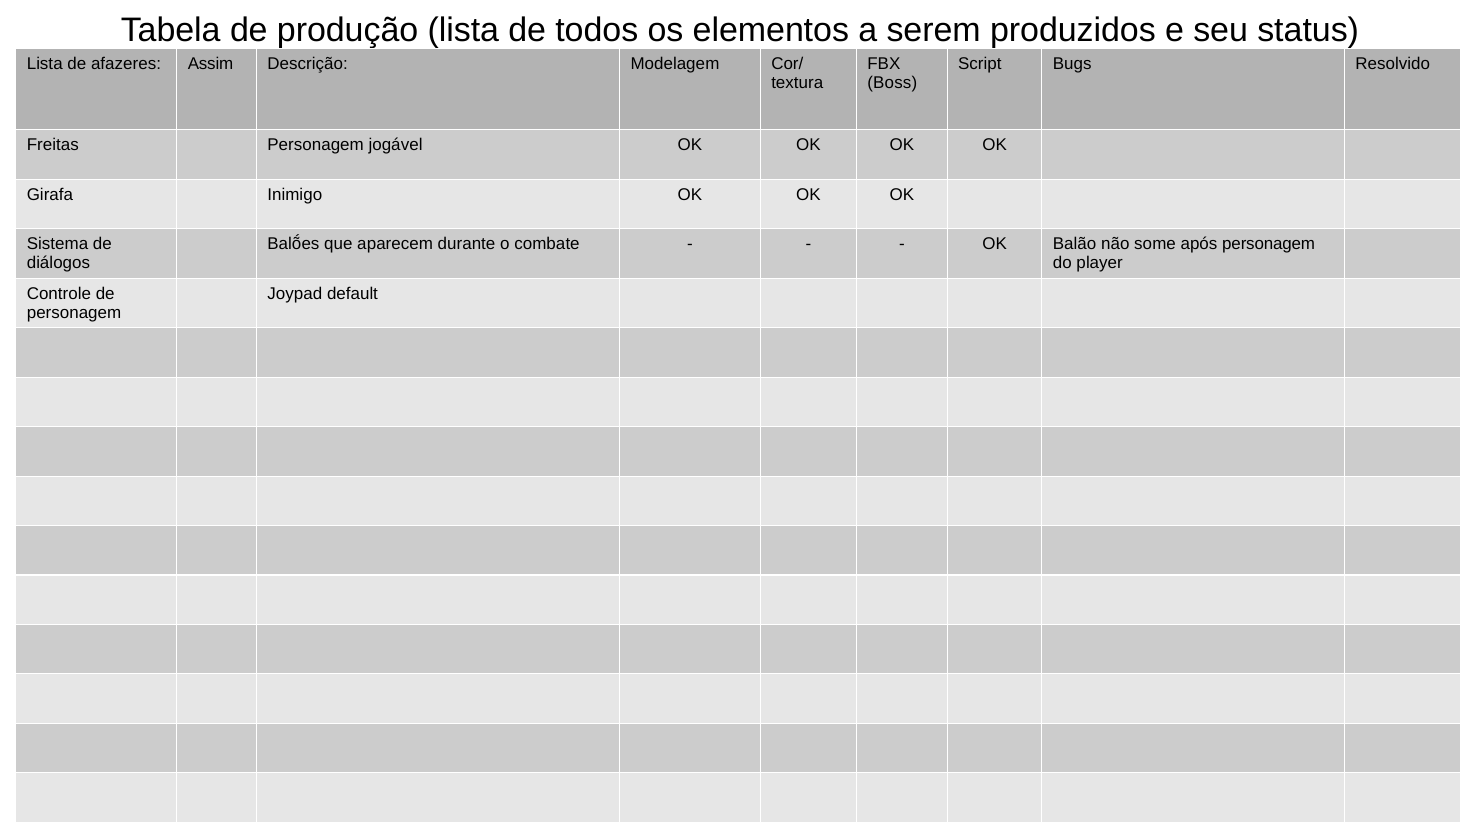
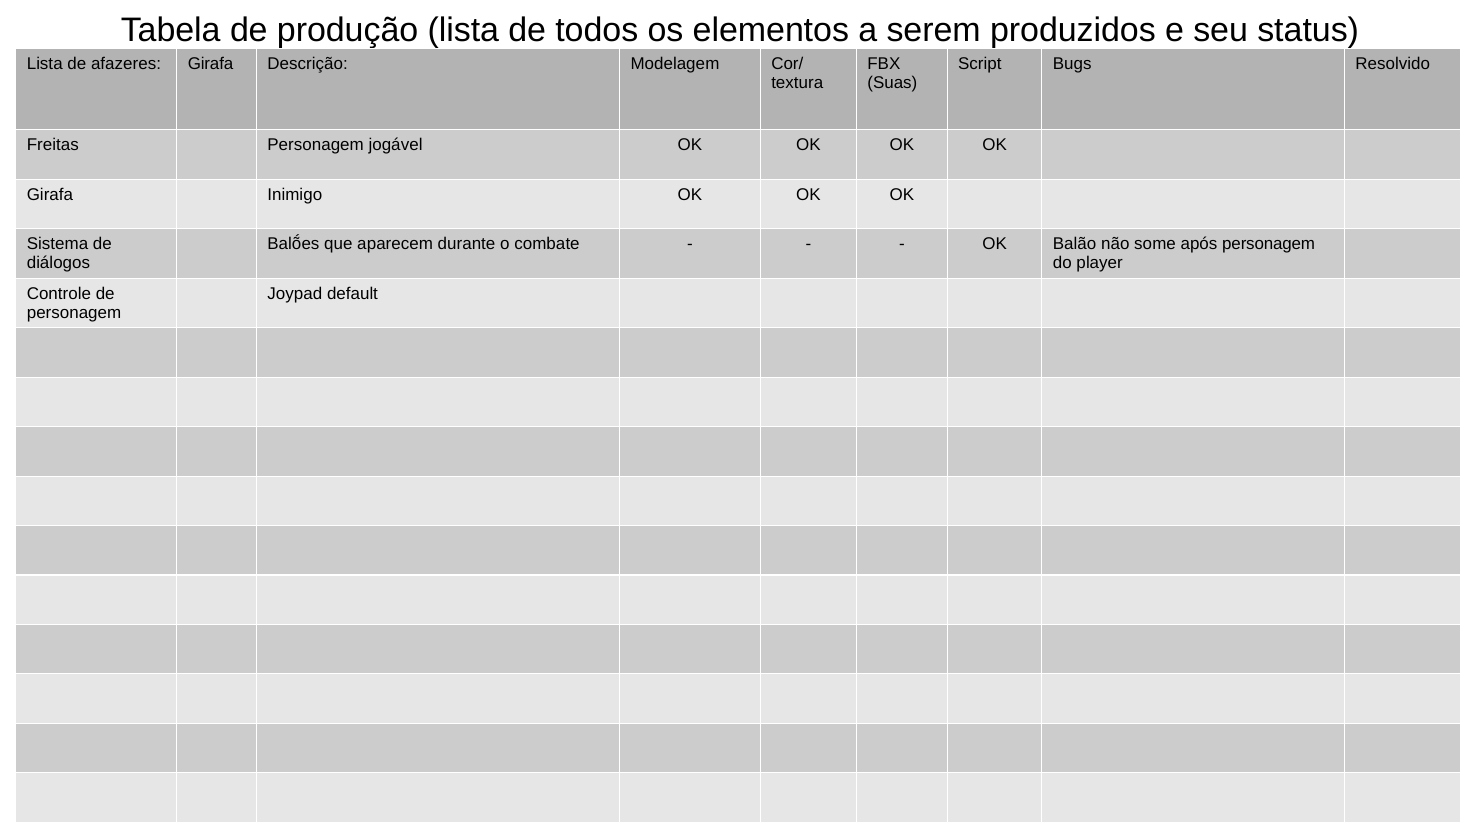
afazeres Assim: Assim -> Girafa (211, 64)
Boss: Boss -> Suas (892, 83)
